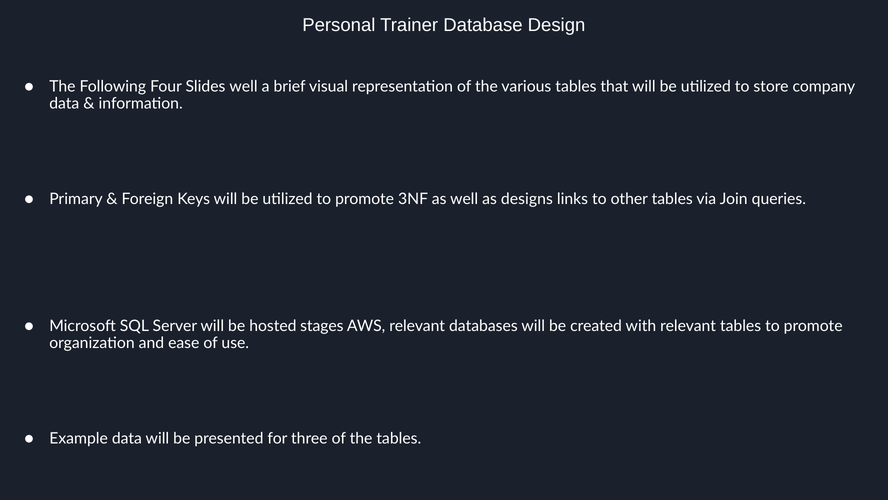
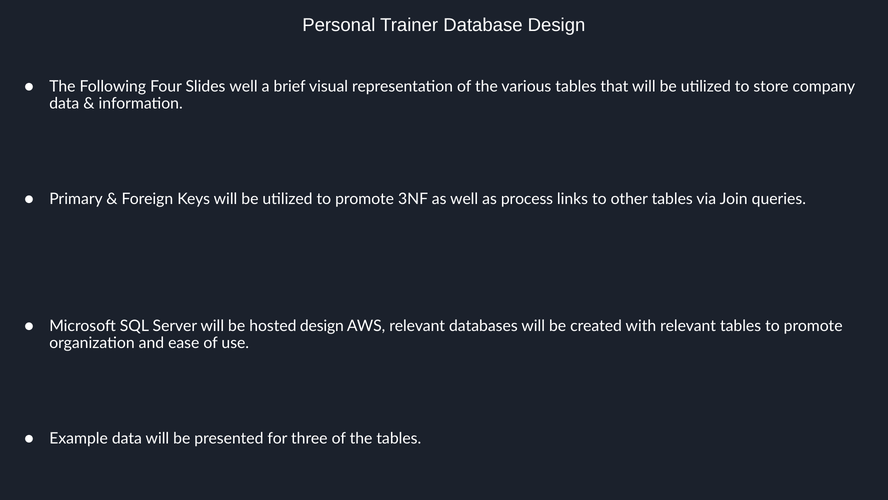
designs: designs -> process (527, 199)
hosted stages: stages -> design (322, 326)
